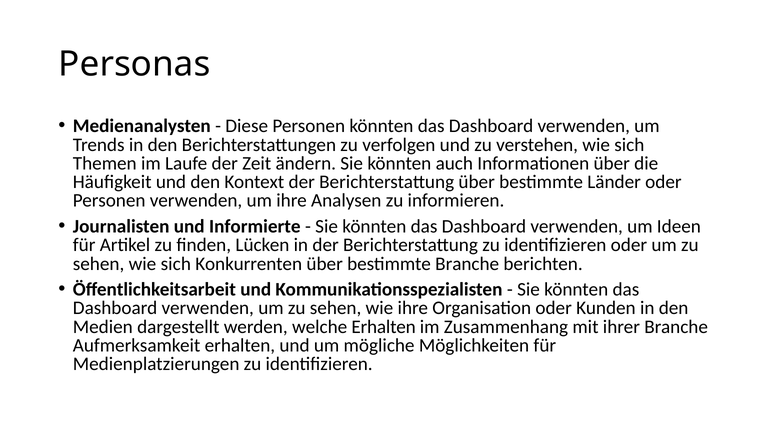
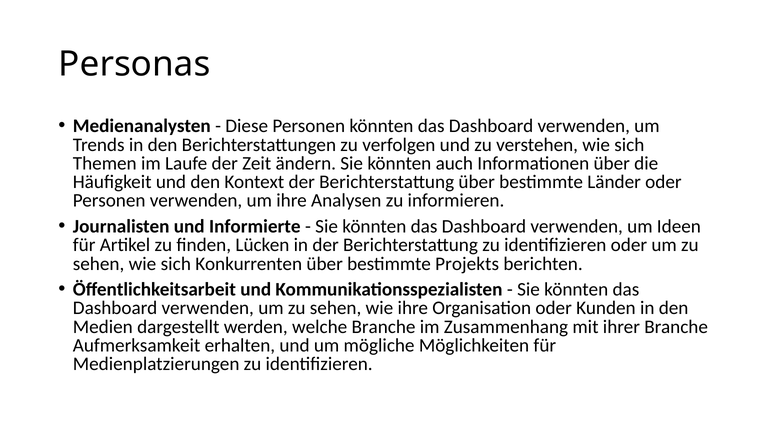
bestimmte Branche: Branche -> Projekts (467, 264)
welche Erhalten: Erhalten -> Branche (384, 327)
